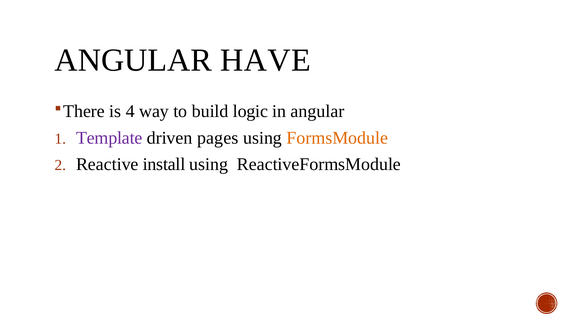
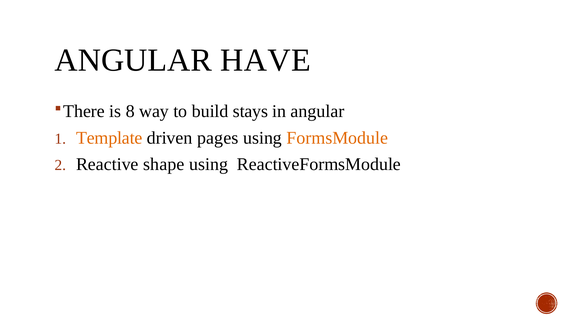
4: 4 -> 8 (130, 111)
logic: logic -> stays (251, 111)
Template colour: purple -> orange (109, 138)
install: install -> shape (164, 164)
